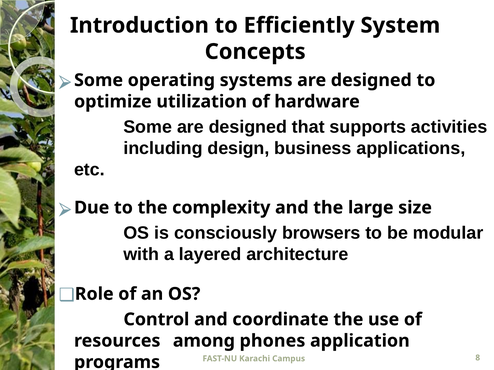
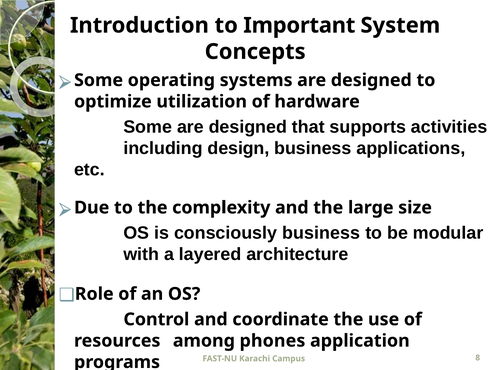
Efficiently: Efficiently -> Important (299, 25)
consciously browsers: browsers -> business (321, 233)
